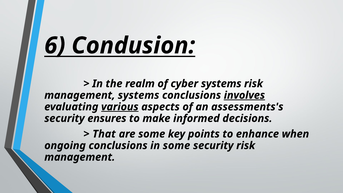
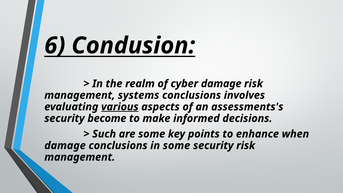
cyber systems: systems -> damage (221, 84)
involves underline: present -> none (244, 95)
ensures: ensures -> become (107, 118)
That: That -> Such (104, 134)
ongoing: ongoing -> damage (65, 145)
